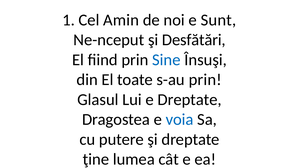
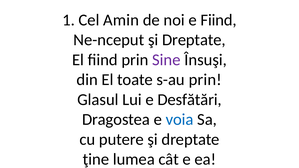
e Sunt: Sunt -> Fiind (219, 20)
Ne-nceput şi Desfătări: Desfătări -> Dreptate (194, 40)
Sine colour: blue -> purple (166, 60)
e Dreptate: Dreptate -> Desfătări (190, 100)
